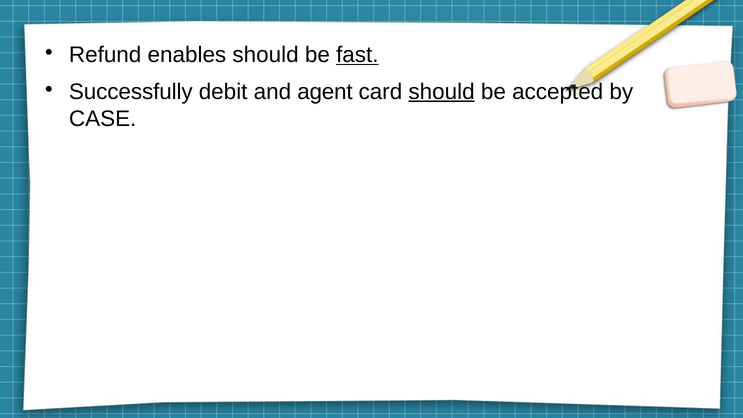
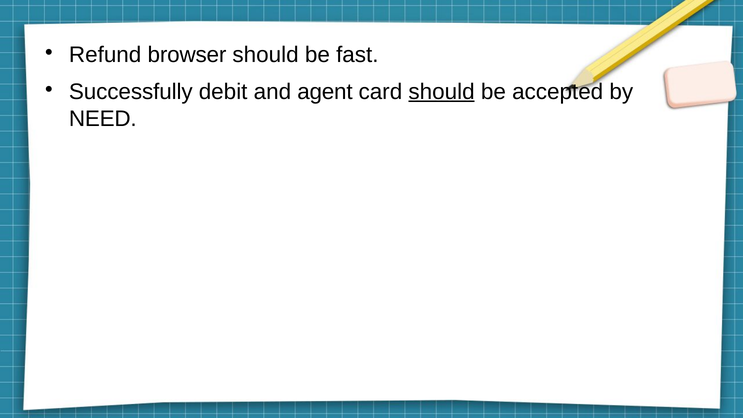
enables: enables -> browser (187, 55)
fast underline: present -> none (357, 55)
CASE: CASE -> NEED (103, 119)
